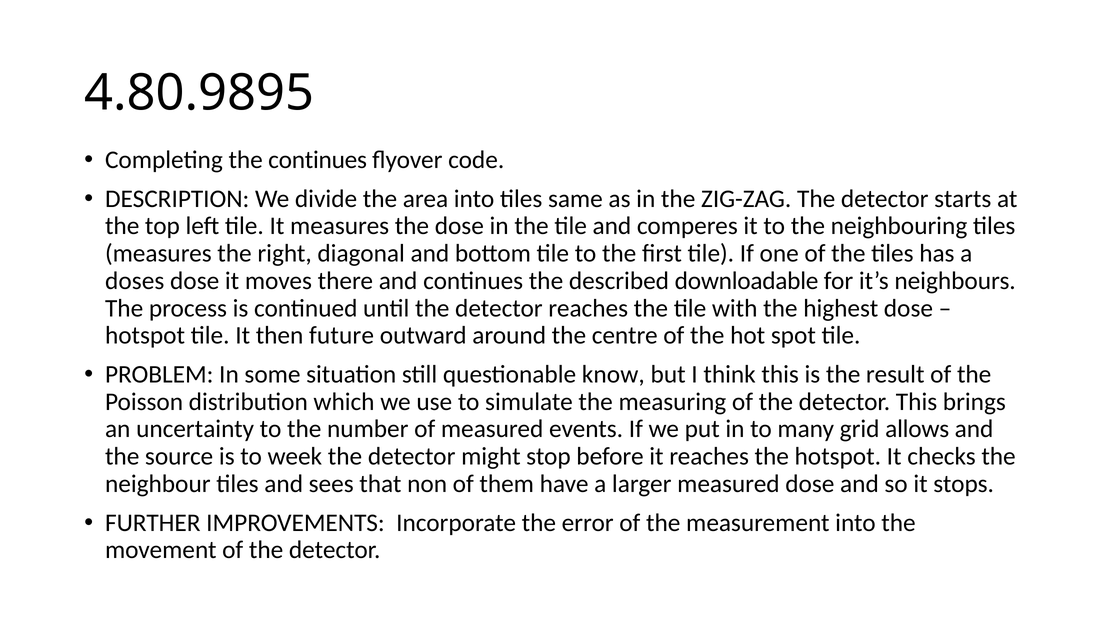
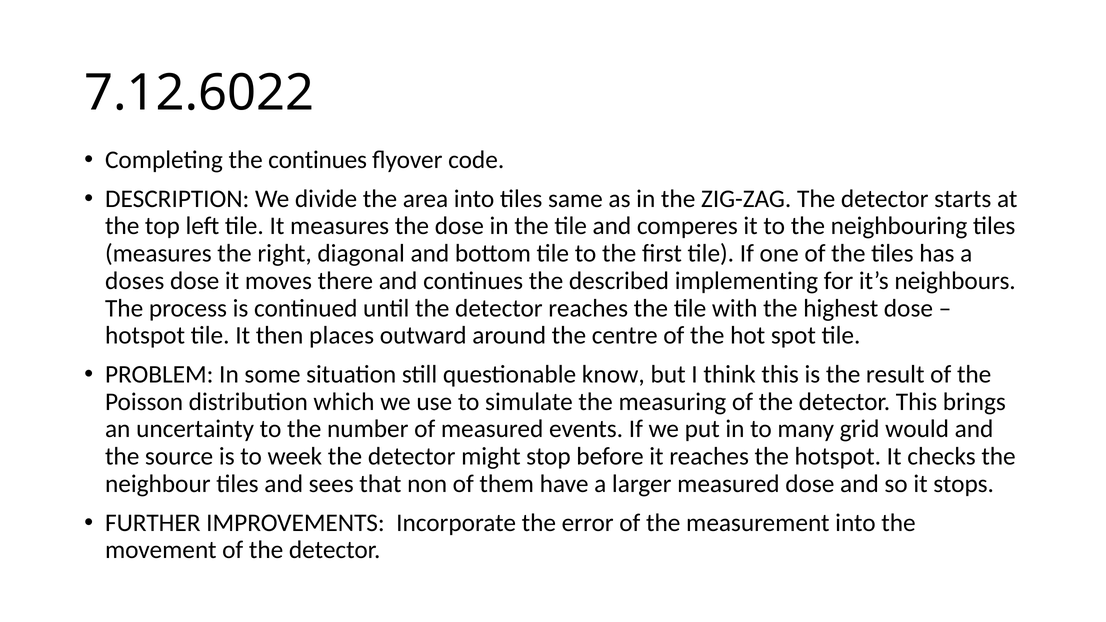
4.80.9895: 4.80.9895 -> 7.12.6022 (199, 93)
downloadable: downloadable -> implementing (746, 281)
future: future -> places (342, 336)
allows: allows -> would (917, 429)
